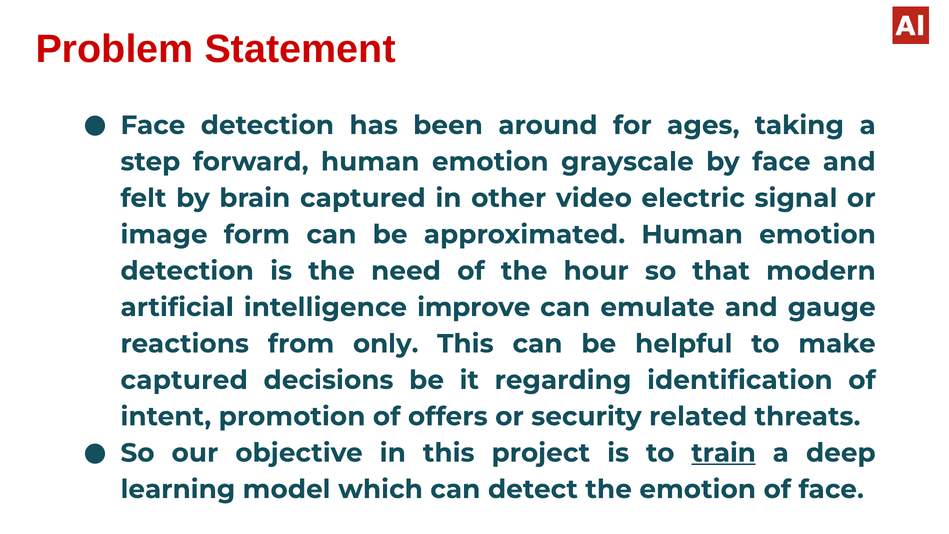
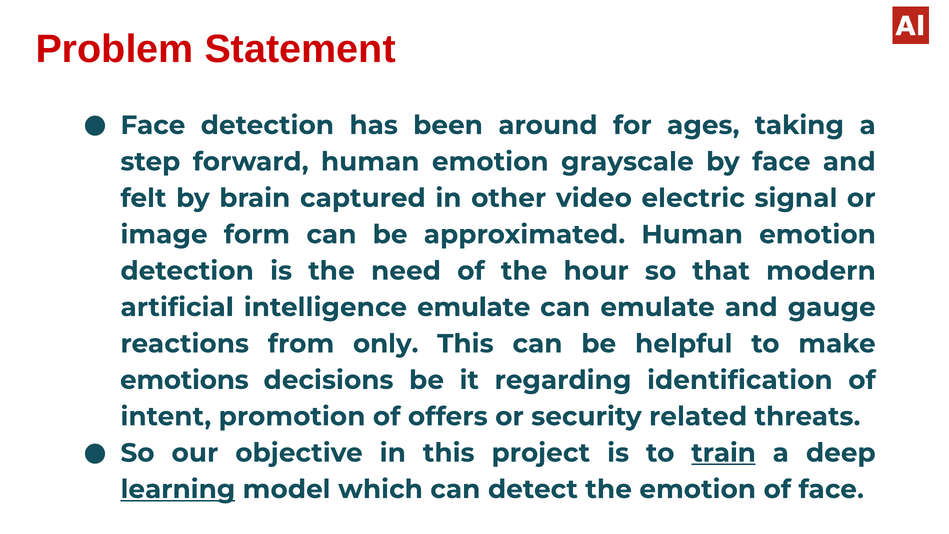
intelligence improve: improve -> emulate (474, 307)
captured: captured -> emotions (184, 380)
learning underline: none -> present (178, 489)
